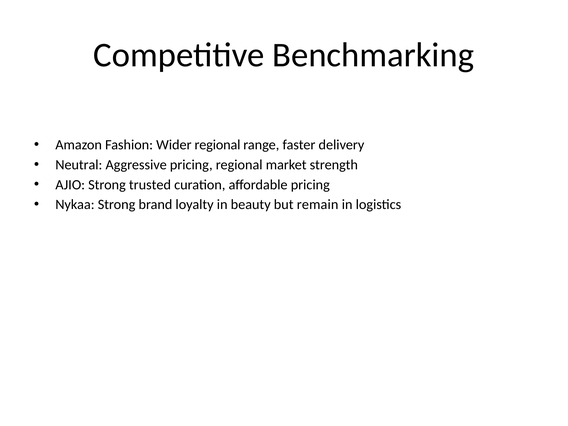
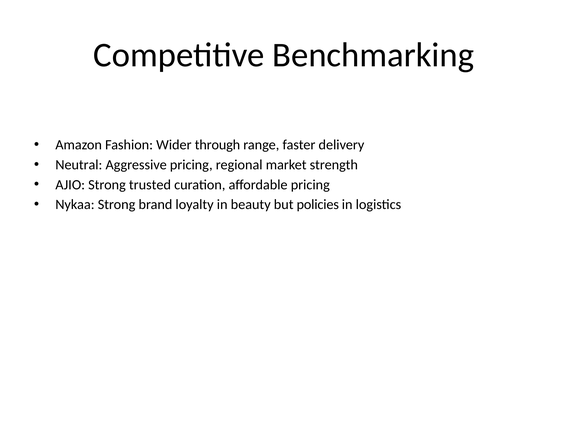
Wider regional: regional -> through (217, 145)
remain: remain -> policies (318, 205)
